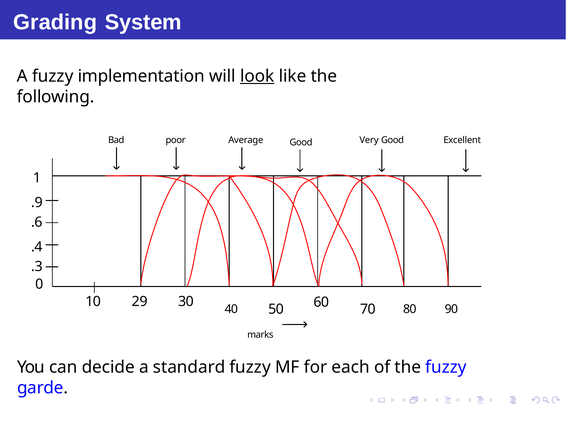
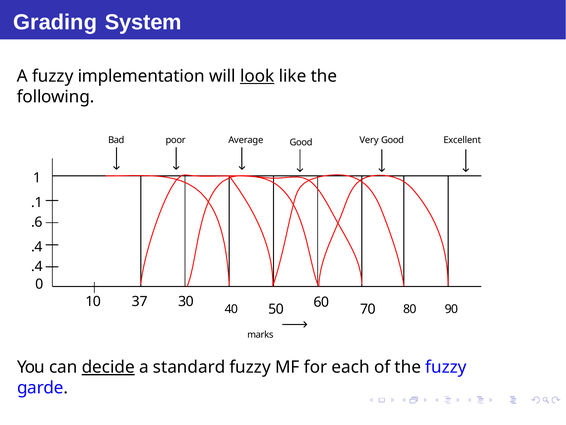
.9: .9 -> .1 (37, 202)
.3: .3 -> .4 (37, 267)
29: 29 -> 37 (140, 301)
decide underline: none -> present (108, 367)
